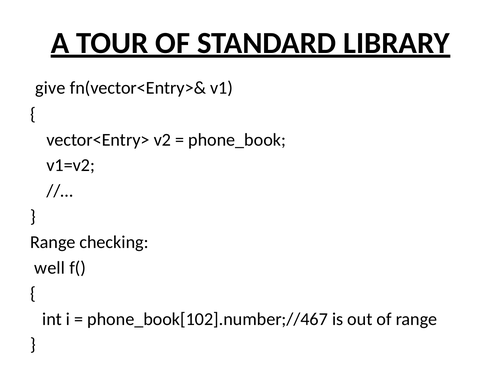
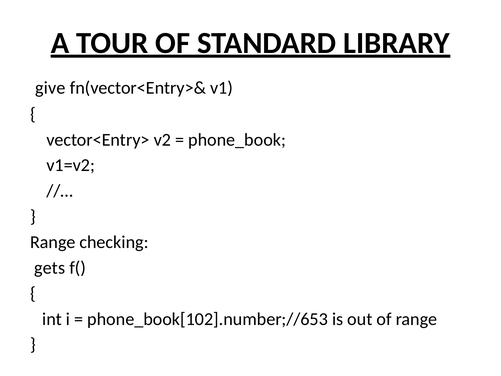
well: well -> gets (50, 268)
phone_book[102].number;//467: phone_book[102].number;//467 -> phone_book[102].number;//653 (208, 319)
